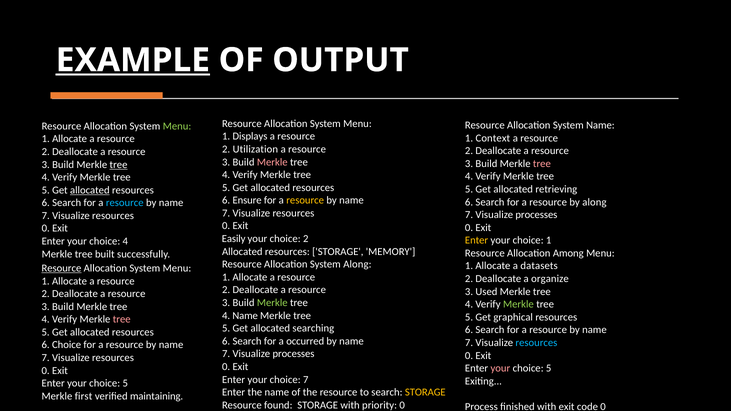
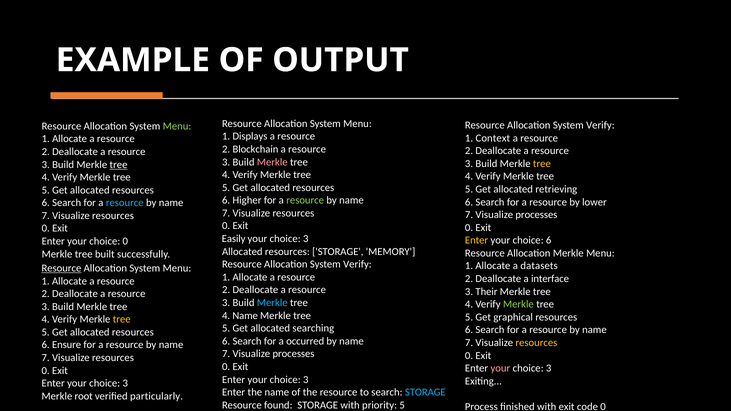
EXAMPLE underline: present -> none (133, 60)
Name: Name -> Verify (600, 125)
Utilization: Utilization -> Blockchain (255, 149)
tree colour: pink -> yellow (542, 164)
allocated underline: present -> none (90, 190)
Ensure: Ensure -> Higher (247, 200)
resource colour: yellow -> light green (305, 200)
by along: along -> lower (594, 202)
2: 2 -> 3 (306, 239)
choice 1: 1 -> 6 (549, 240)
choice 4: 4 -> 0 (125, 241)
Allocation Among: Among -> Merkle (568, 253)
Along: Along -> Verify (357, 264)
organize: organize -> interface (550, 279)
Used: Used -> Their (486, 292)
Merkle colour: light green -> light blue (272, 303)
tree colour: pink -> yellow (122, 320)
resources colour: light blue -> yellow (536, 343)
6 Choice: Choice -> Ensure (67, 345)
5: 5 -> 3 (549, 368)
7: 7 -> 3 (306, 380)
5: 5 -> 3 (125, 384)
STORAGE colour: yellow -> light blue (425, 392)
first: first -> root (84, 396)
maintaining: maintaining -> particularly (156, 396)
priority 0: 0 -> 5 (402, 405)
